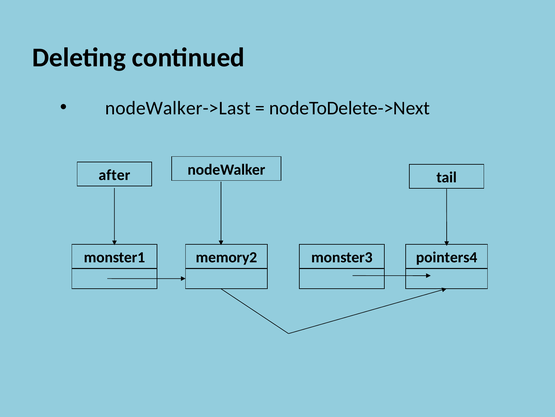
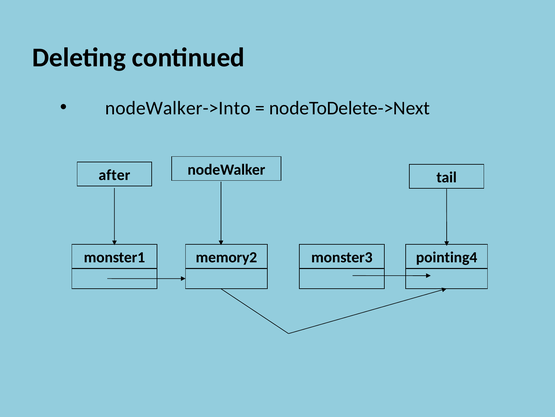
nodeWalker->Last: nodeWalker->Last -> nodeWalker->Into (178, 108)
pointers4: pointers4 -> pointing4 (447, 257)
